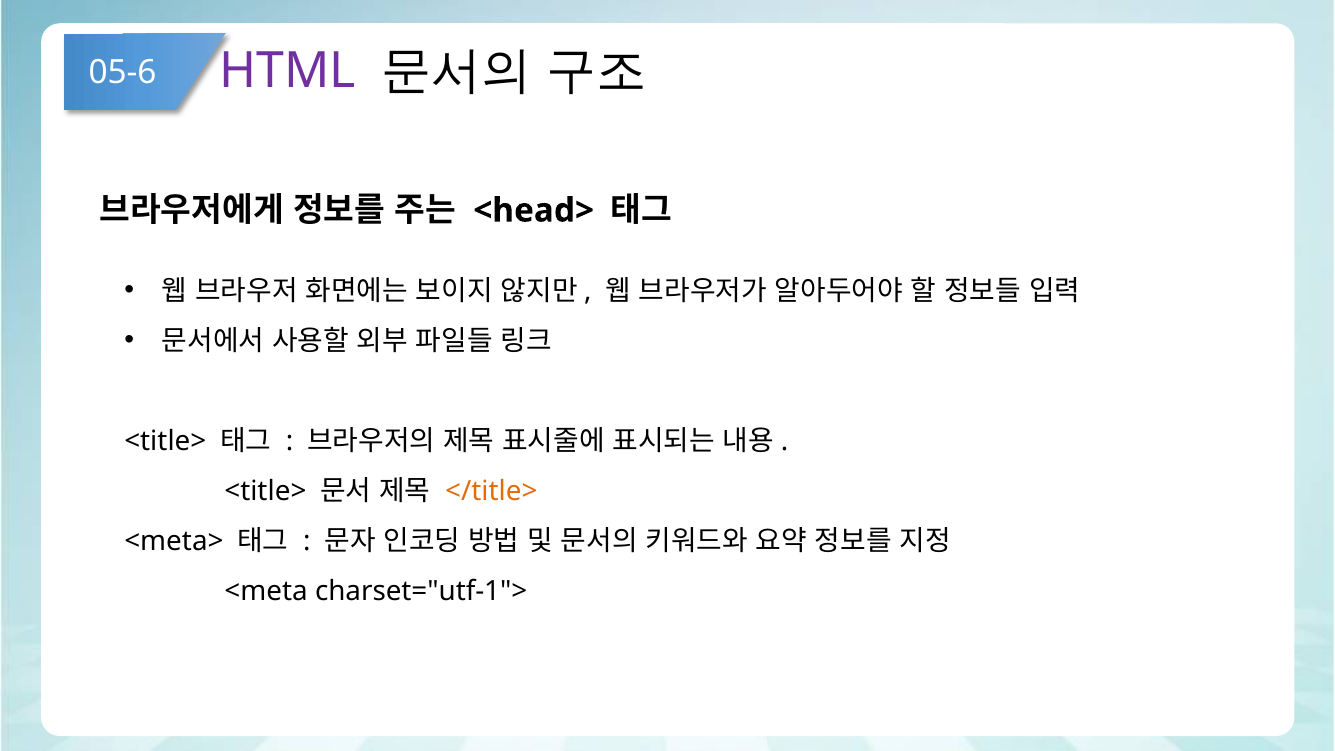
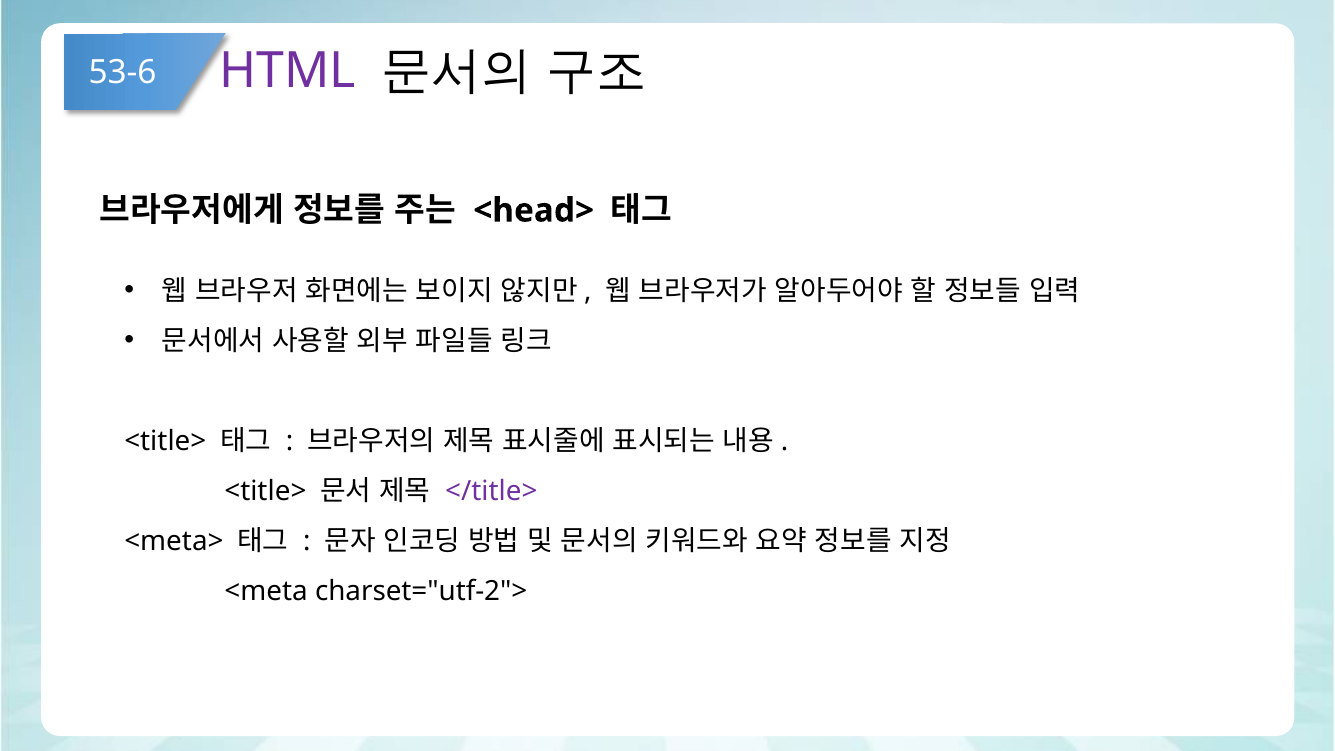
05-6: 05-6 -> 53-6 (123, 72)
</title> colour: orange -> purple (491, 491)
charset="utf-1">: charset="utf-1"> -> charset="utf-2"> (421, 591)
